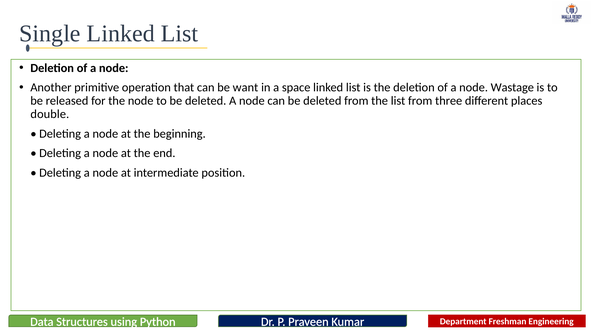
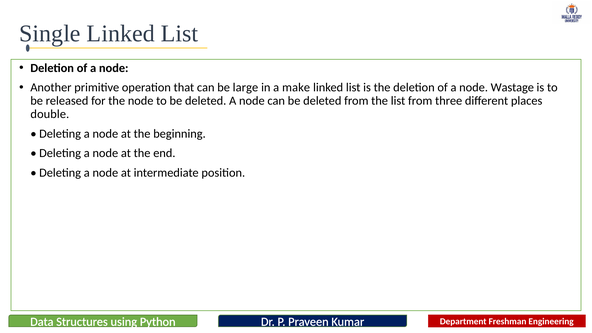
want: want -> large (245, 88)
space: space -> make (296, 88)
